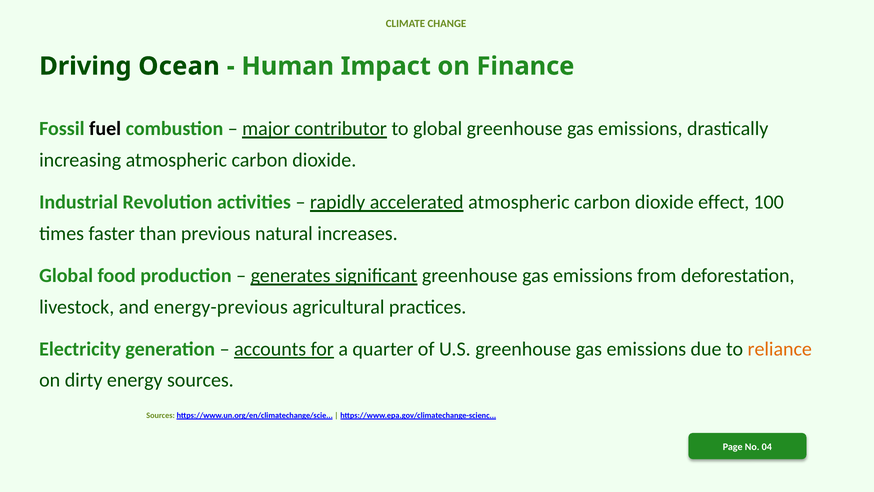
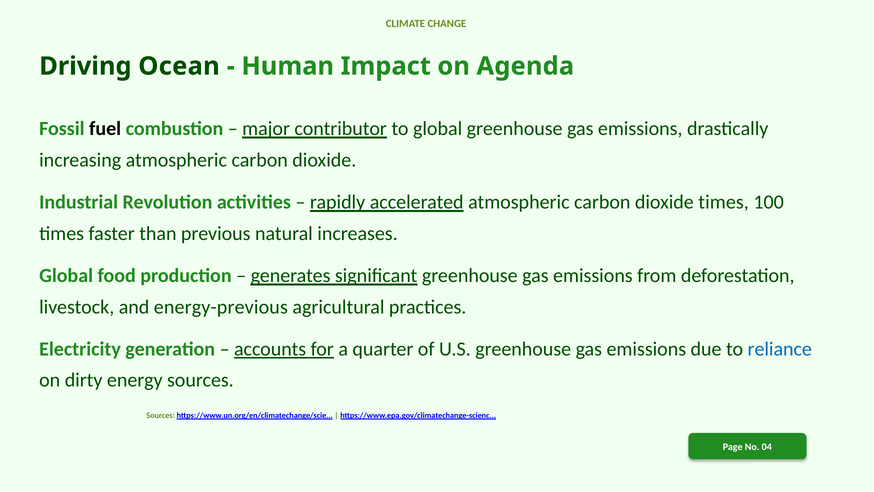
Finance: Finance -> Agenda (525, 66)
dioxide effect: effect -> times (724, 202)
reliance colour: orange -> blue (780, 349)
